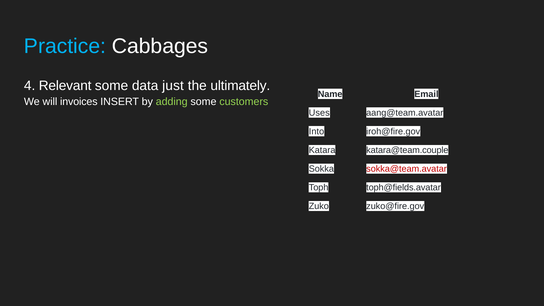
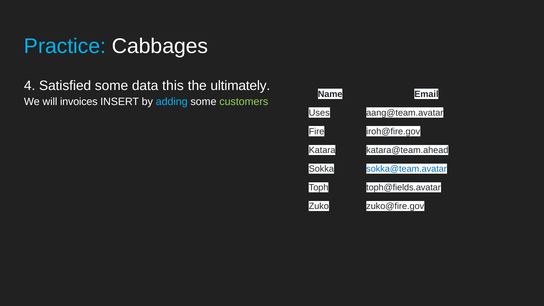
Relevant: Relevant -> Satisfied (65, 86)
just: just -> this (173, 86)
adding colour: light green -> light blue (172, 102)
Into: Into -> Fire (317, 131)
katara@team.couple: katara@team.couple -> katara@team.ahead (407, 150)
sokka@team.avatar colour: red -> blue (407, 169)
